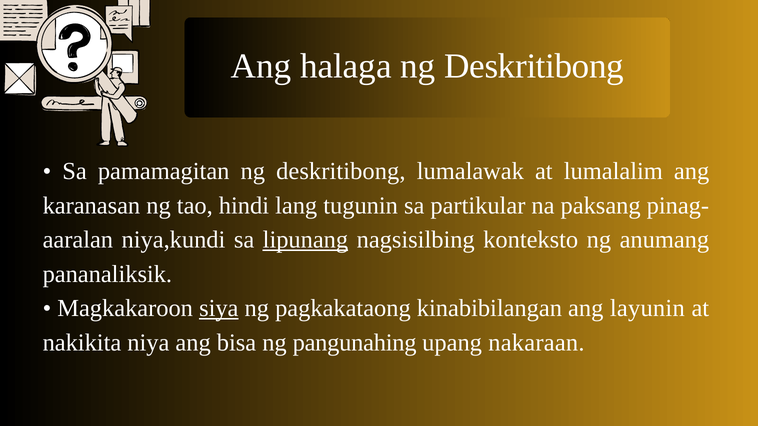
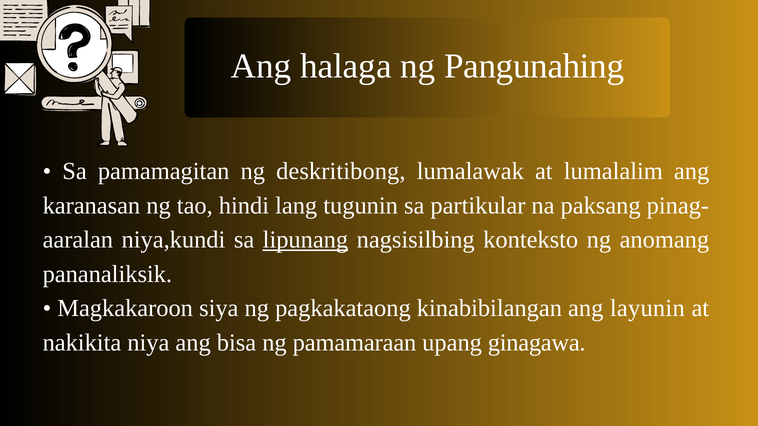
halaga ng Deskritibong: Deskritibong -> Pangunahing (534, 66)
anumang: anumang -> anomang (664, 240)
siya underline: present -> none (219, 308)
pangunahing: pangunahing -> pamamaraan (355, 343)
nakaraan: nakaraan -> ginagawa (537, 343)
